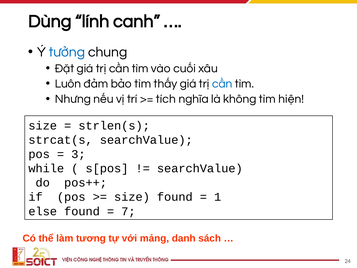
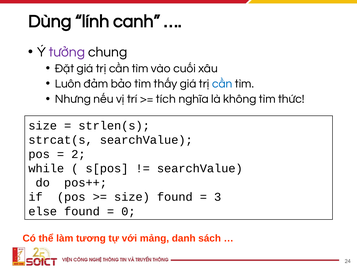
tưởng colour: blue -> purple (67, 52)
hiện: hiện -> thức (291, 99)
3: 3 -> 2 (78, 154)
1: 1 -> 3 (218, 197)
7: 7 -> 0 (128, 211)
